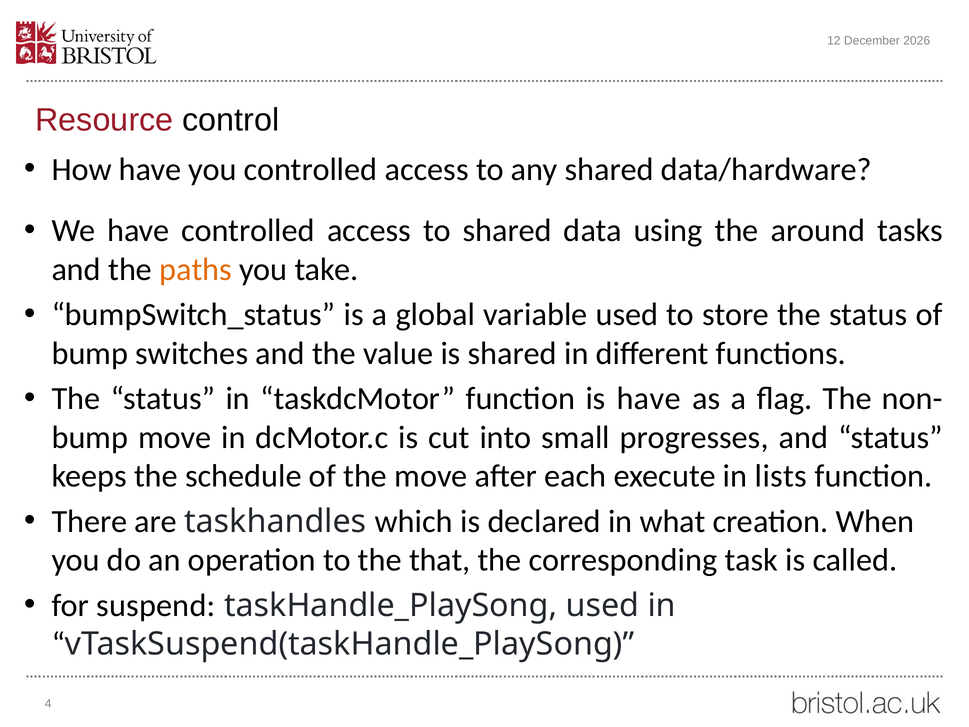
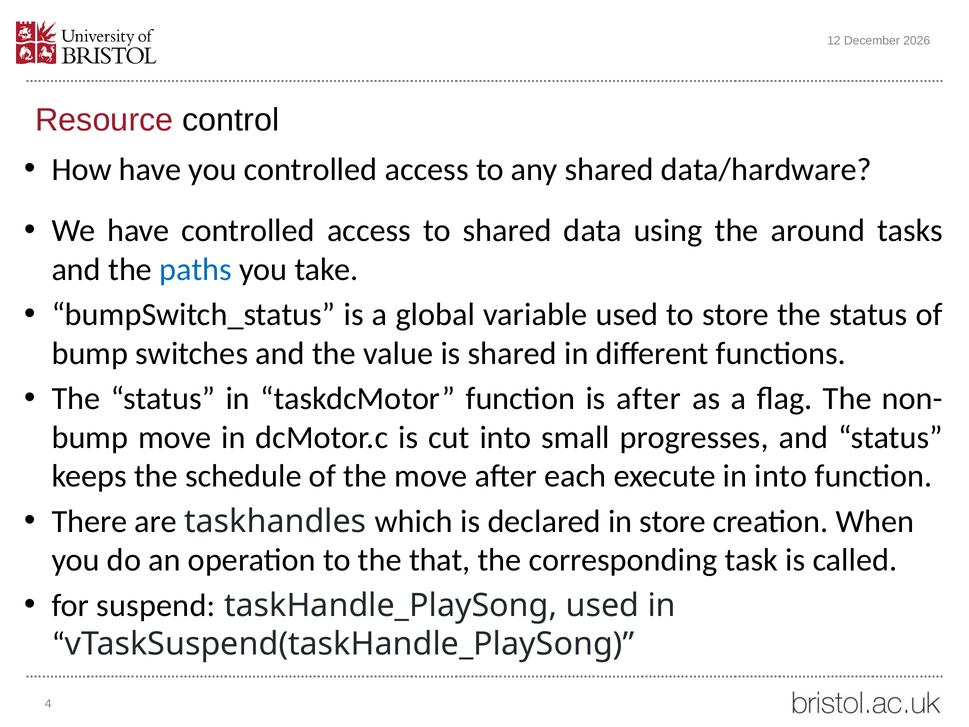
paths colour: orange -> blue (196, 269)
is have: have -> after (649, 399)
in lists: lists -> into (781, 476)
in what: what -> store (673, 521)
